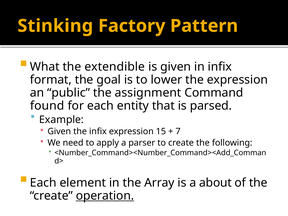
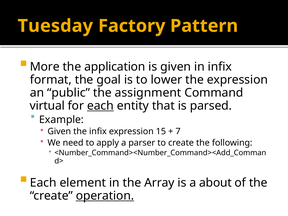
Stinking: Stinking -> Tuesday (55, 26)
What: What -> More (45, 67)
extendible: extendible -> application (115, 67)
found: found -> virtual (47, 106)
each underline: none -> present (100, 106)
